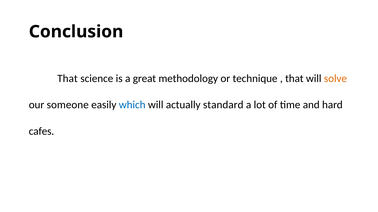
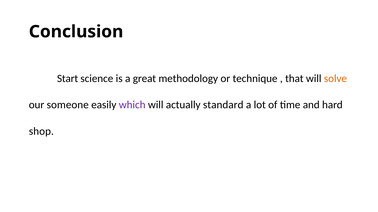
That: That -> Start (68, 79)
which colour: blue -> purple (132, 105)
cafes: cafes -> shop (41, 132)
